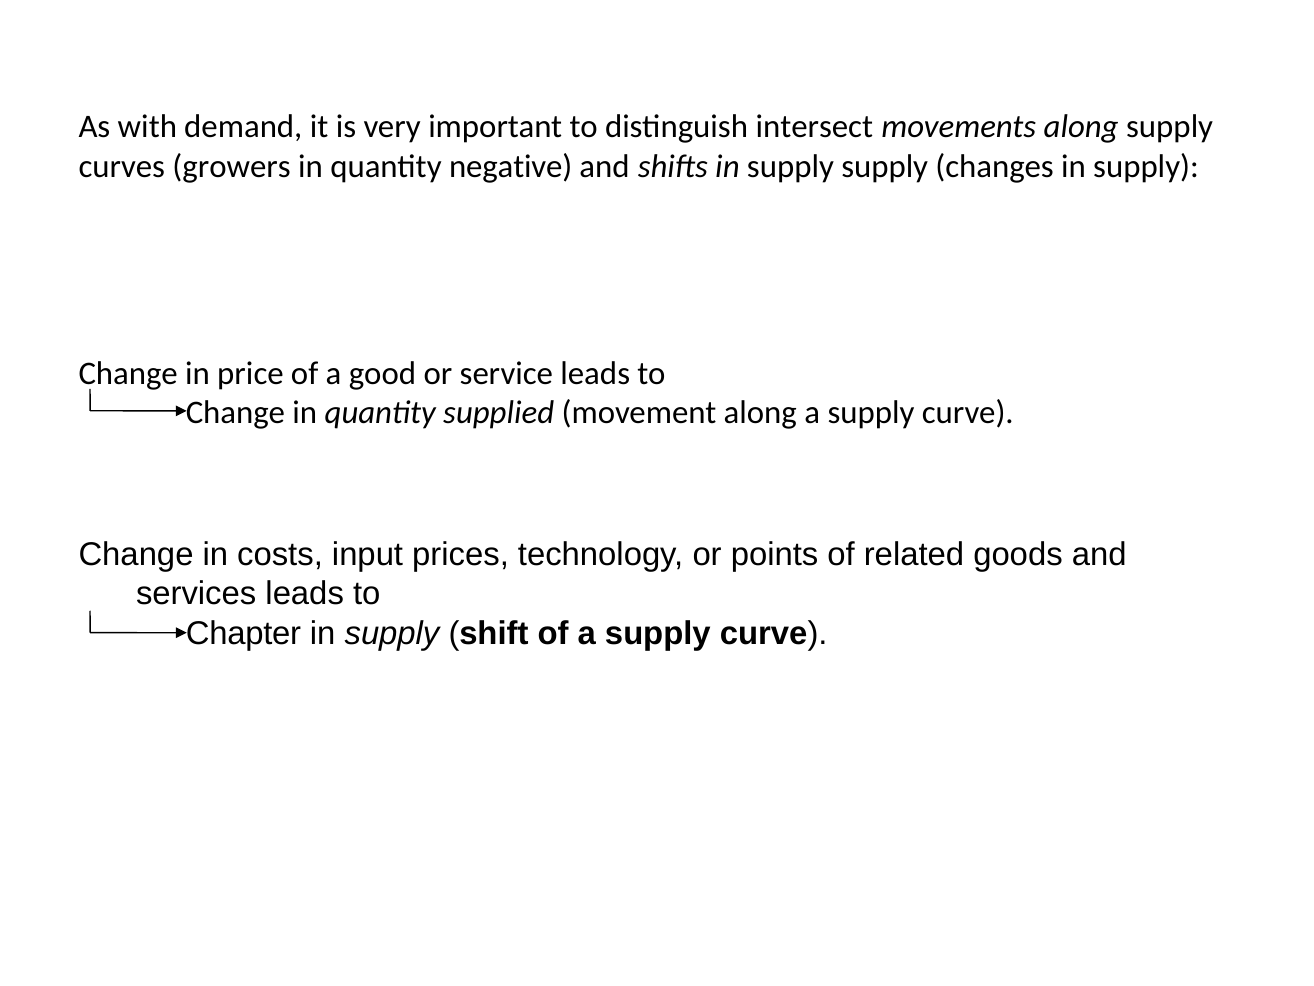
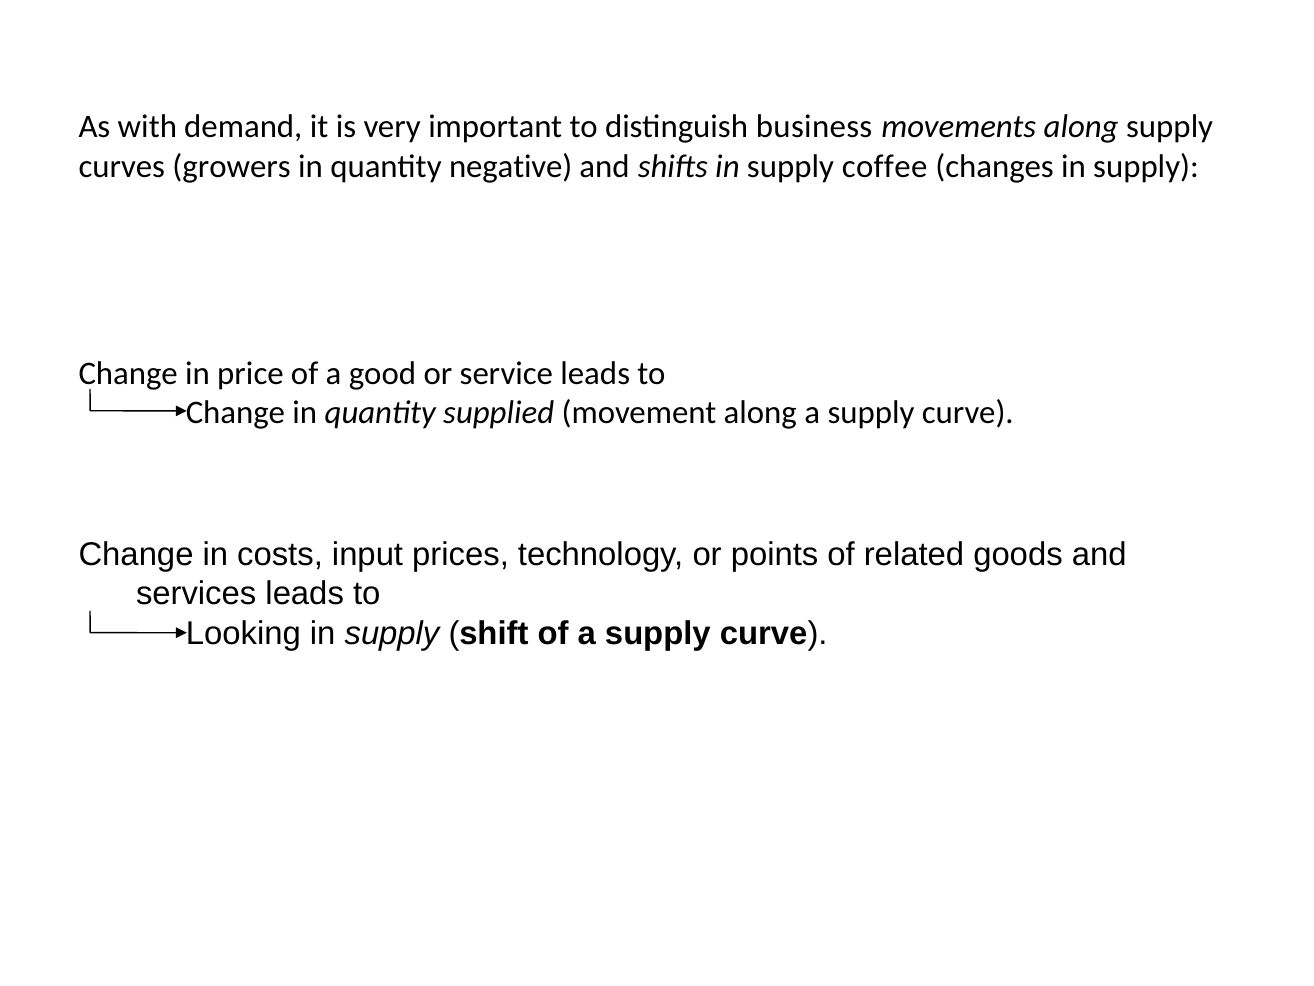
intersect: intersect -> business (814, 127)
supply supply: supply -> coffee (885, 166)
Chapter: Chapter -> Looking (243, 633)
